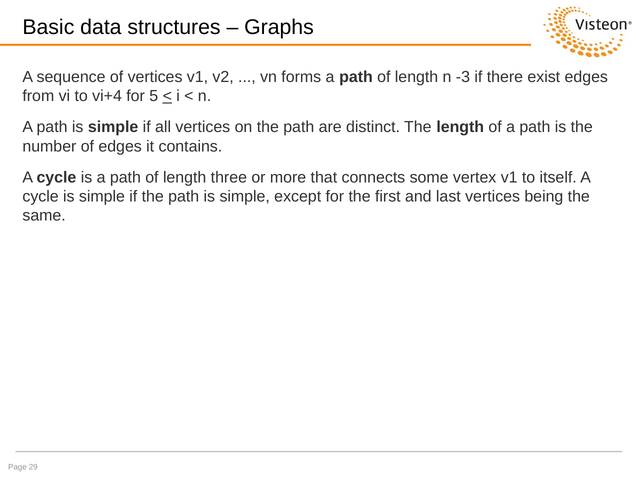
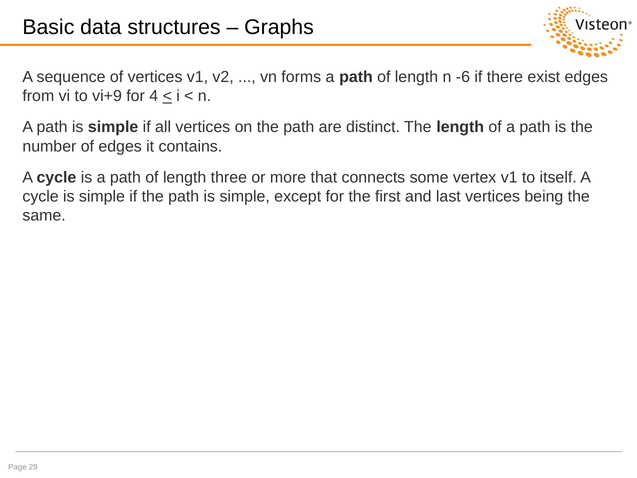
-3: -3 -> -6 (463, 77)
vi+4: vi+4 -> vi+9 (107, 96)
5: 5 -> 4 (154, 96)
